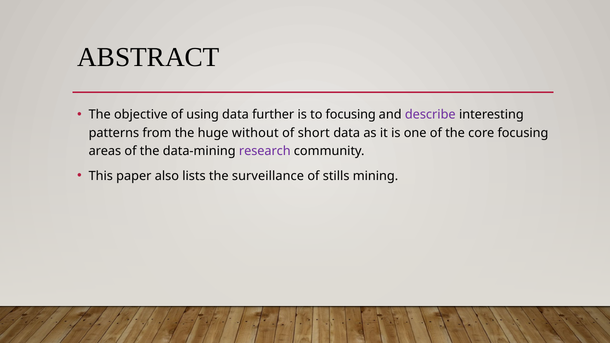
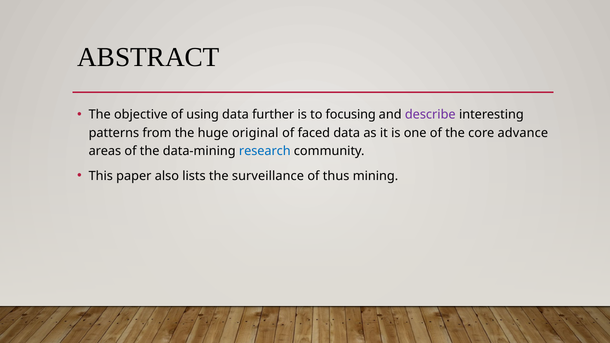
without: without -> original (255, 133)
short: short -> faced (314, 133)
core focusing: focusing -> advance (523, 133)
research colour: purple -> blue (265, 151)
stills: stills -> thus (336, 176)
